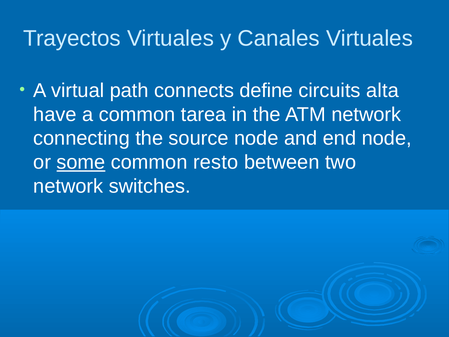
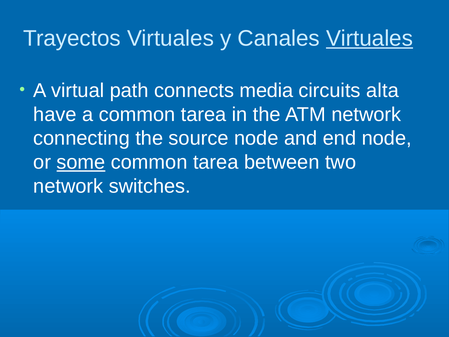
Virtuales underline: none -> present (370, 38)
define: define -> media (266, 90)
resto: resto -> tarea (216, 162)
